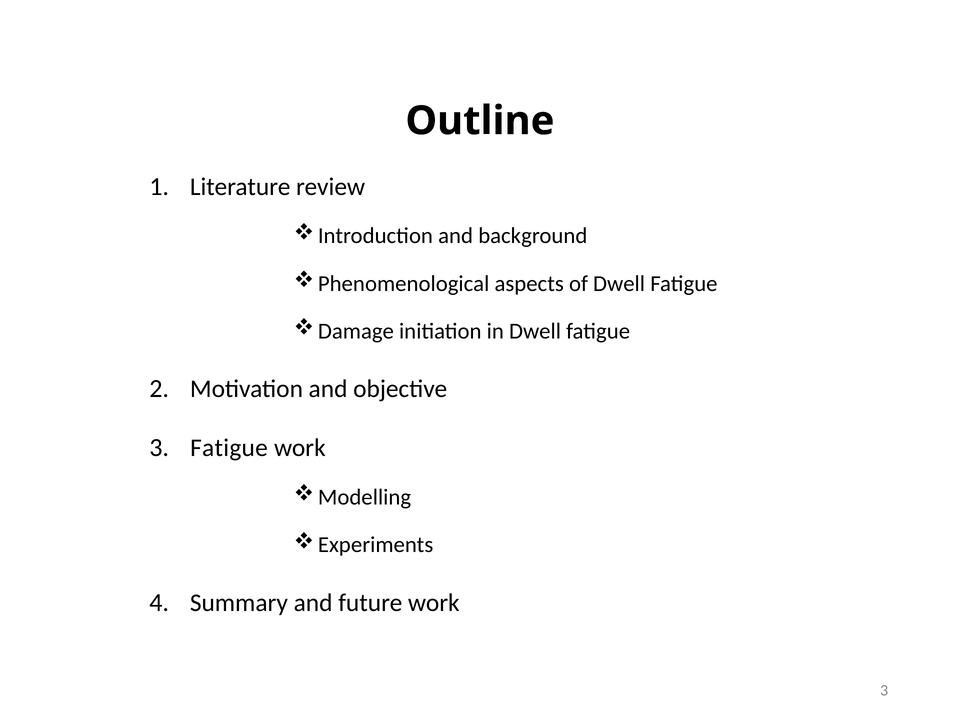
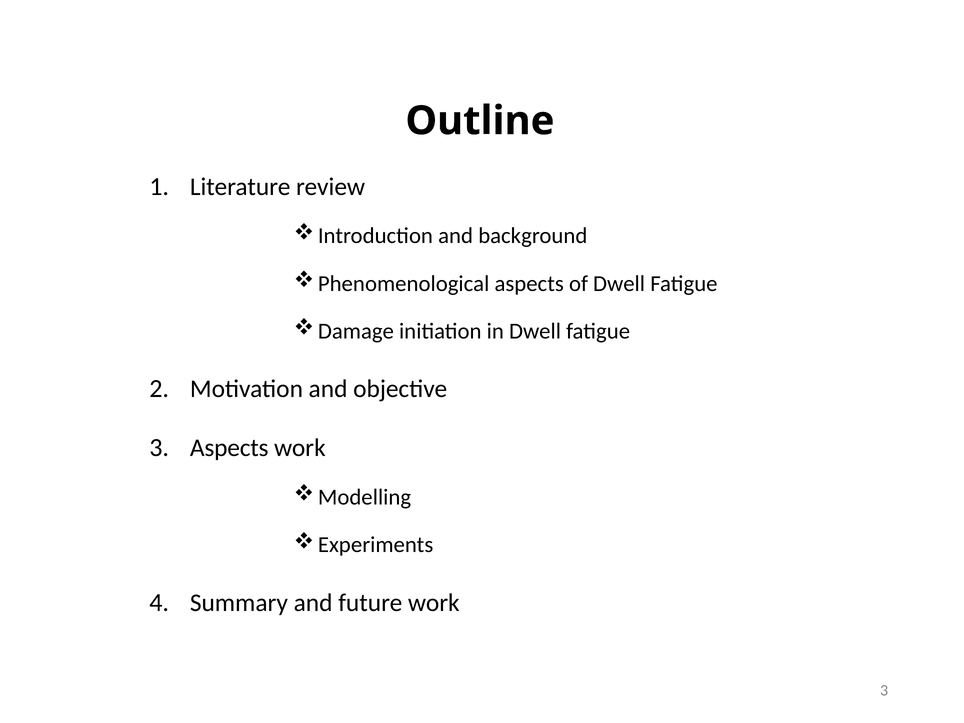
3 Fatigue: Fatigue -> Aspects (229, 448)
